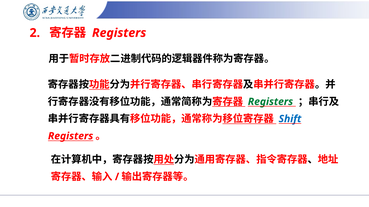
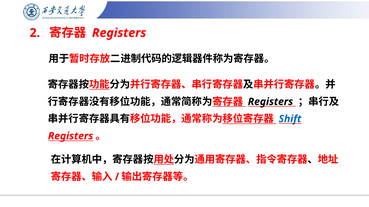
Registers colour: green -> black (270, 102)
